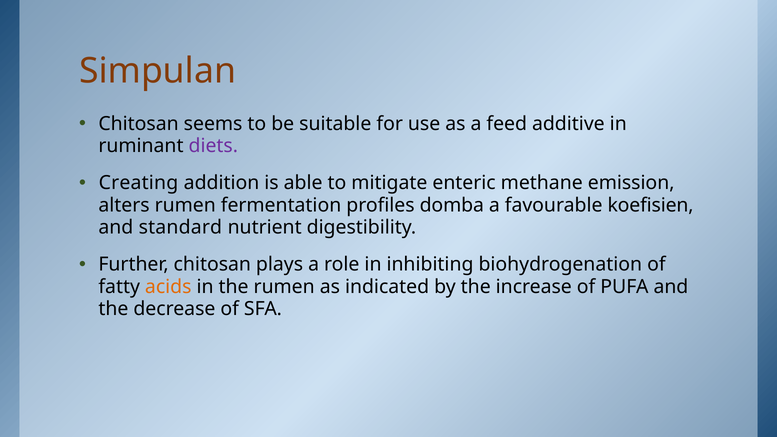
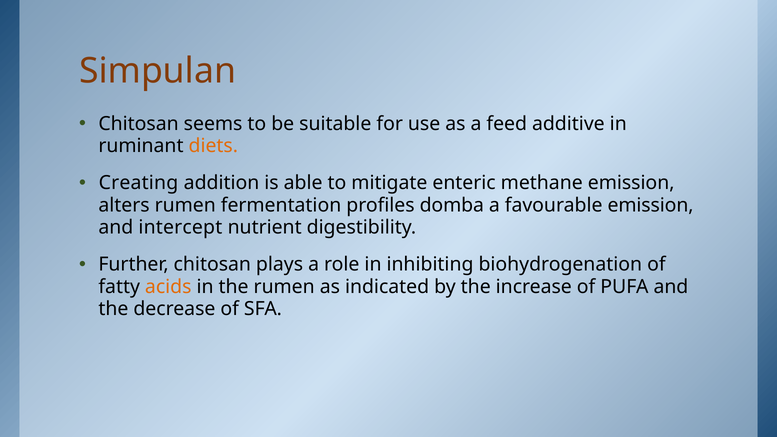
diets colour: purple -> orange (213, 146)
favourable koefisien: koefisien -> emission (651, 205)
standard: standard -> intercept (180, 227)
